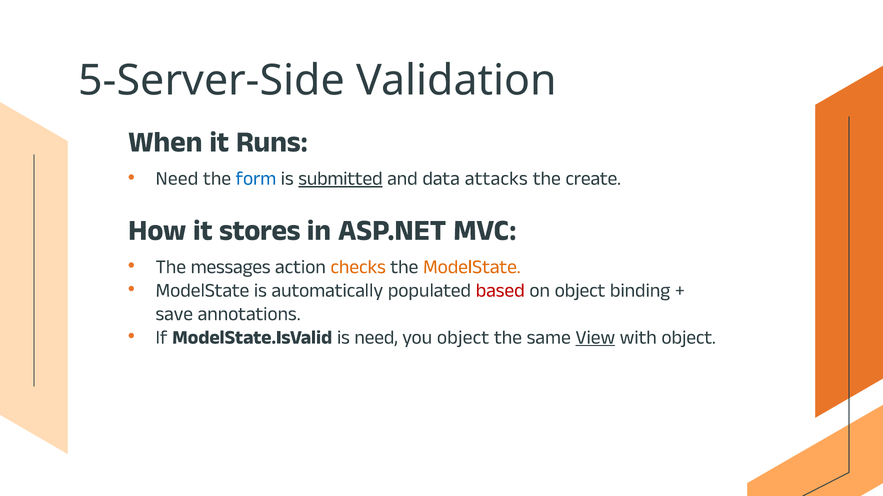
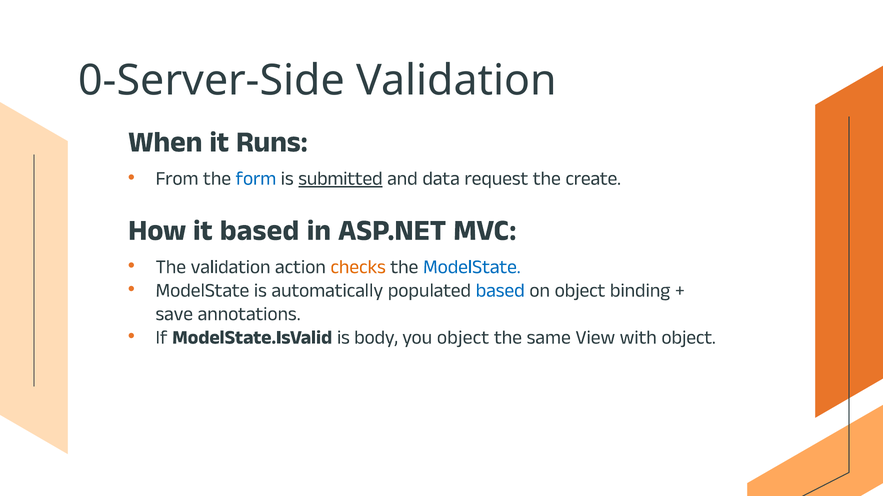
5-Server-Side: 5-Server-Side -> 0-Server-Side (212, 81)
Need: Need -> From (177, 179)
attacks: attacks -> request (496, 179)
it stores: stores -> based (260, 230)
The messages: messages -> validation (231, 267)
ModelState colour: orange -> blue (472, 267)
based colour: red -> blue (500, 291)
is need: need -> body (376, 338)
View underline: present -> none (595, 338)
